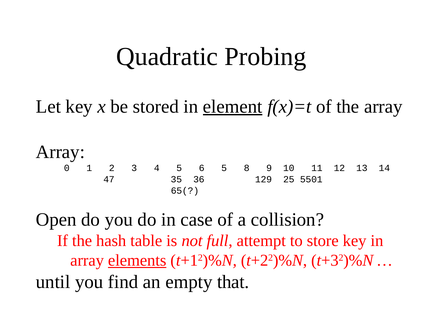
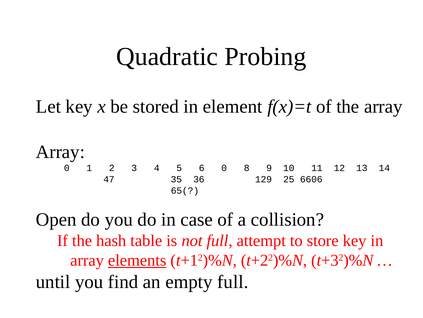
element underline: present -> none (233, 106)
6 5: 5 -> 0 (224, 168)
5501: 5501 -> 6606 (311, 179)
empty that: that -> full (233, 281)
